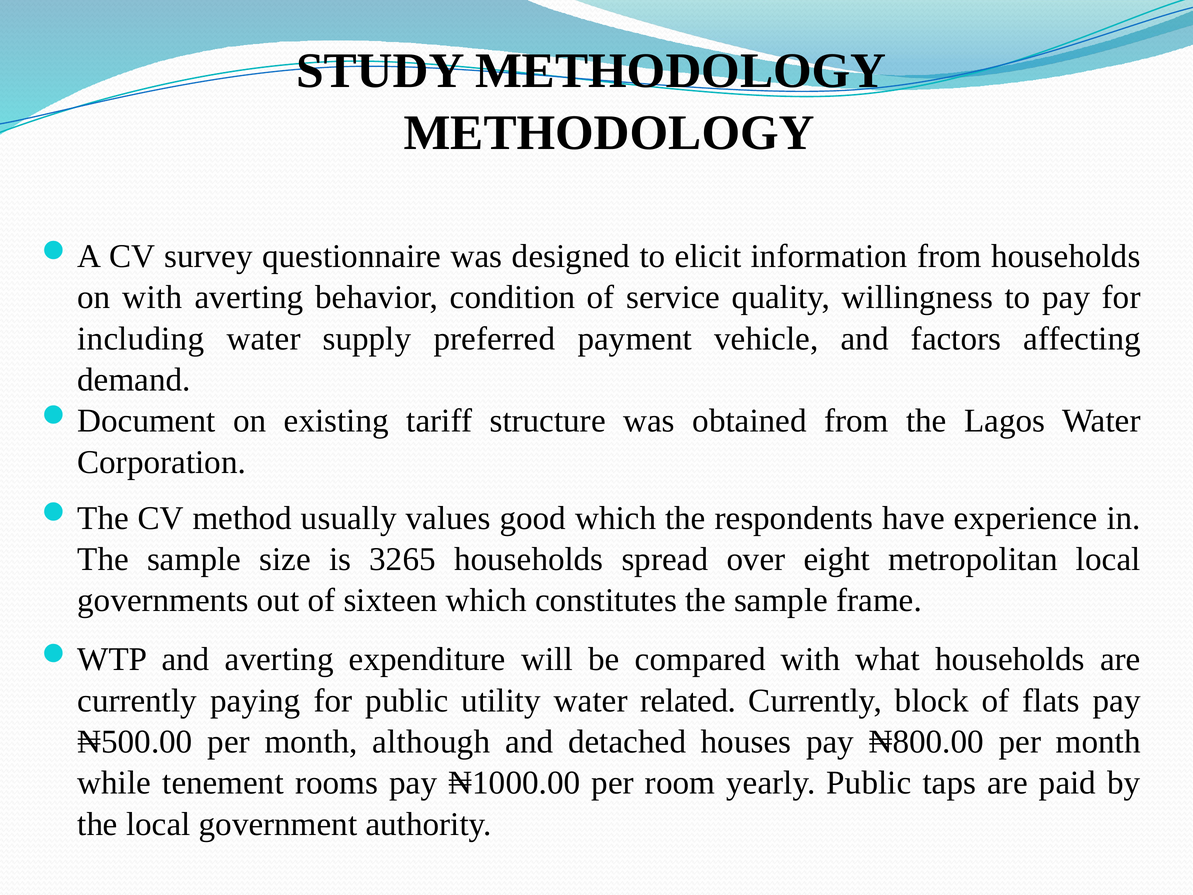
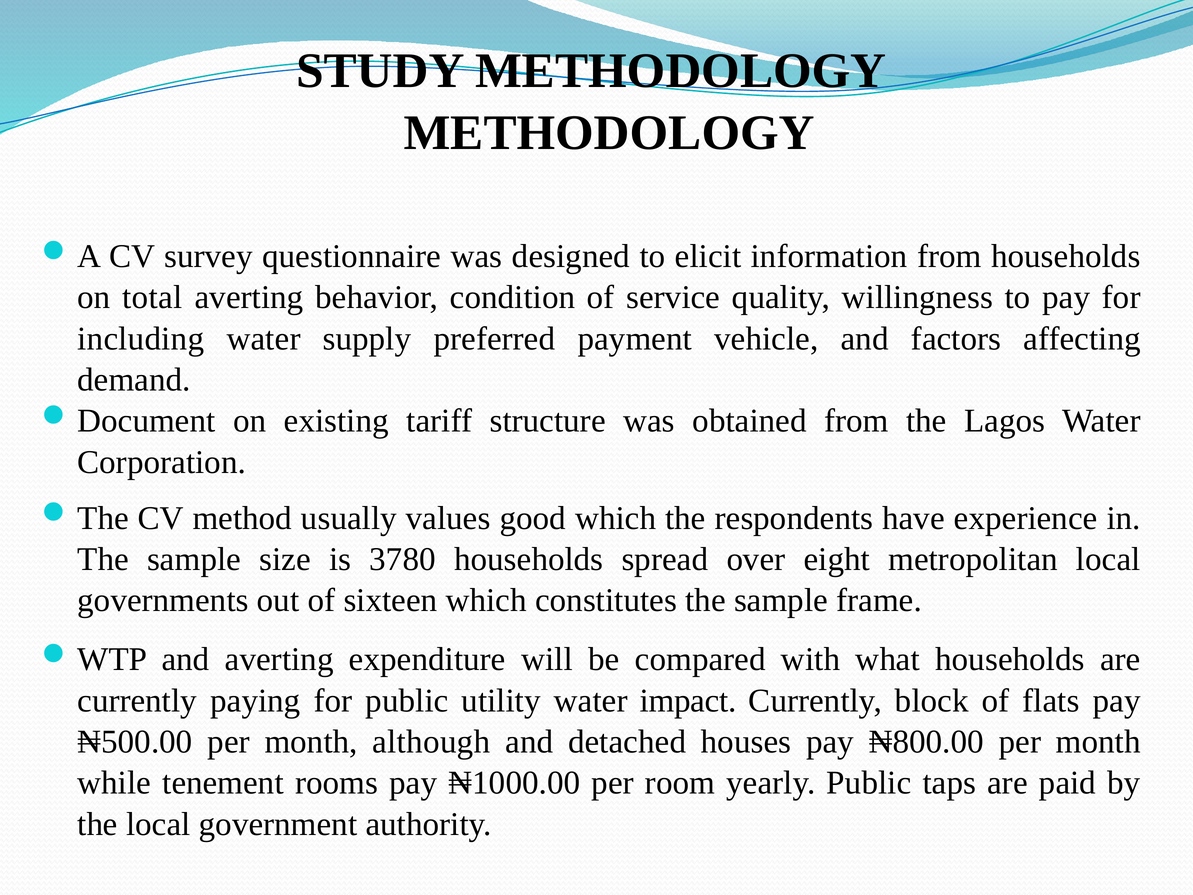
on with: with -> total (152, 297)
3265: 3265 -> 3780 (403, 559)
related: related -> impact (688, 700)
